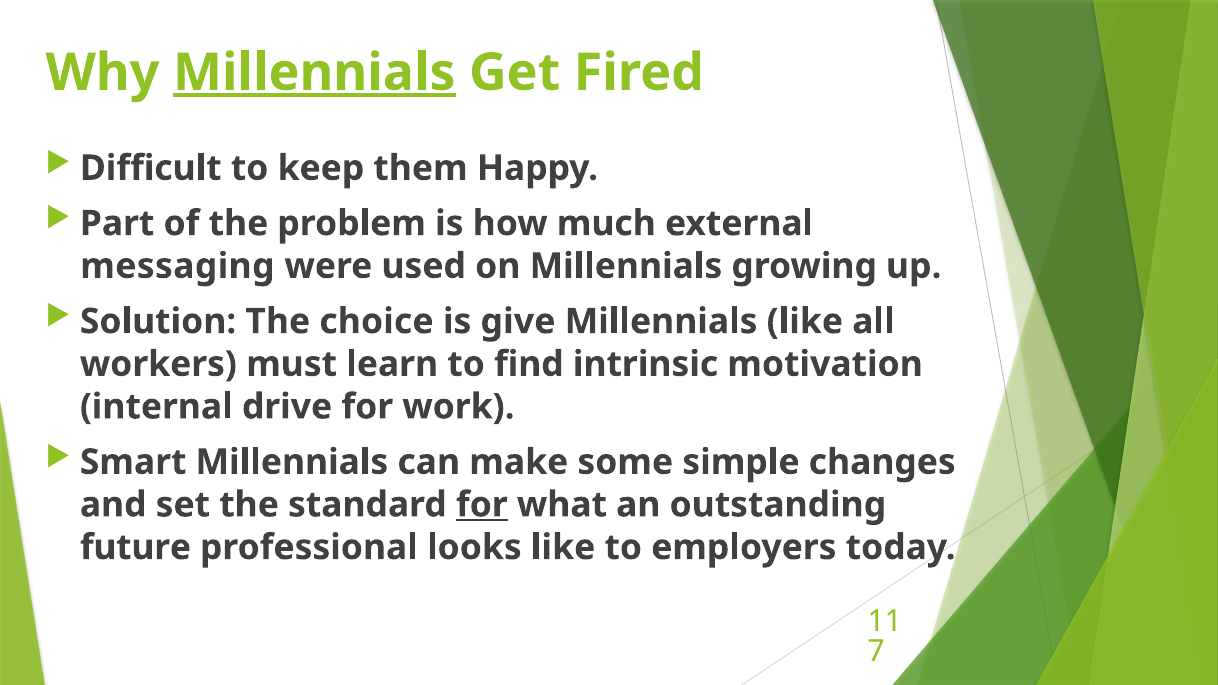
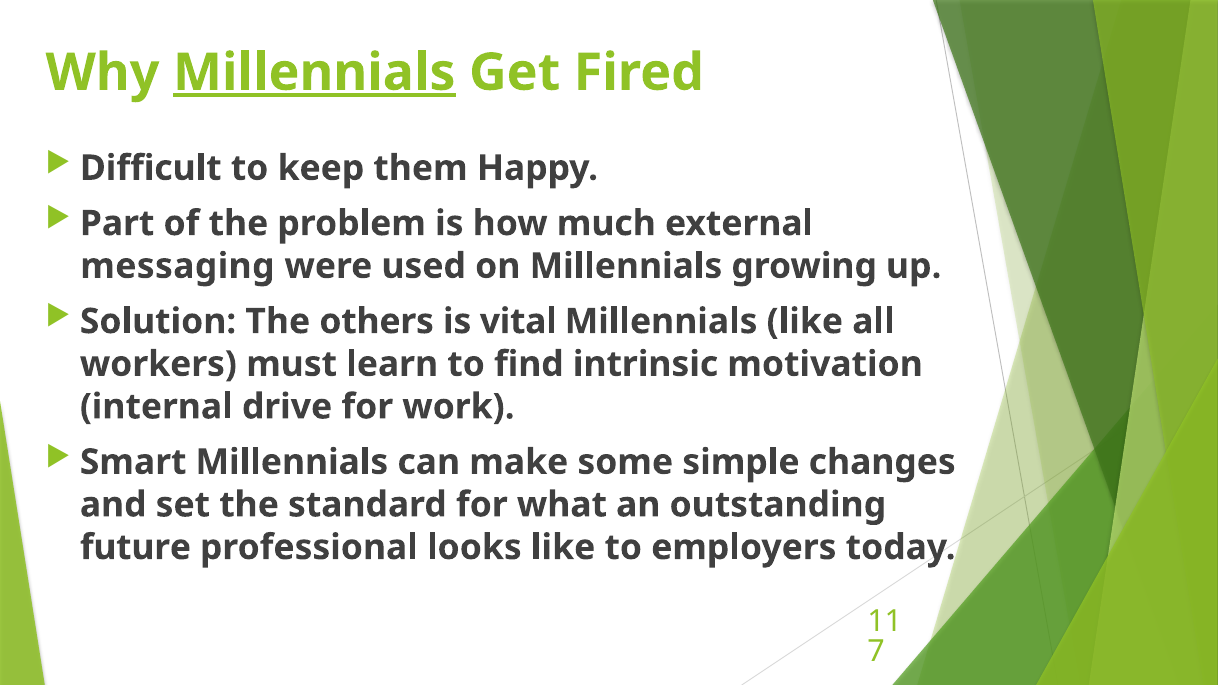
choice: choice -> others (377, 322)
give: give -> vital (518, 322)
for underline: present -> none (482, 505)
